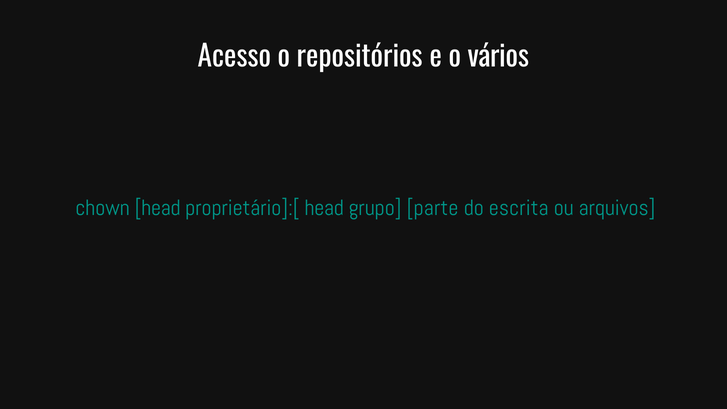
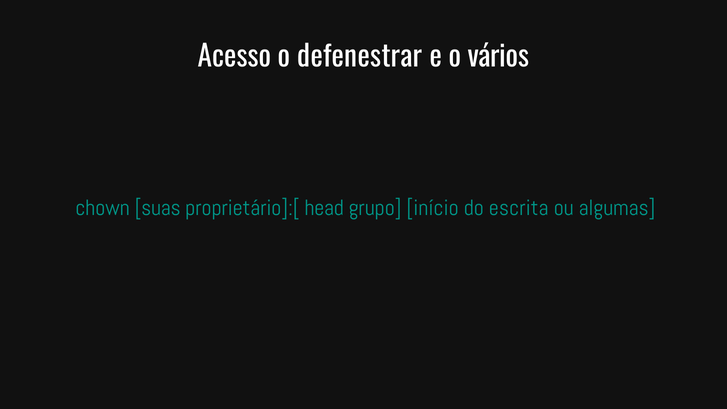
repositórios: repositórios -> defenestrar (360, 57)
chown head: head -> suas (158, 208)
parte: parte -> início (433, 208)
arquivos: arquivos -> algumas (617, 208)
